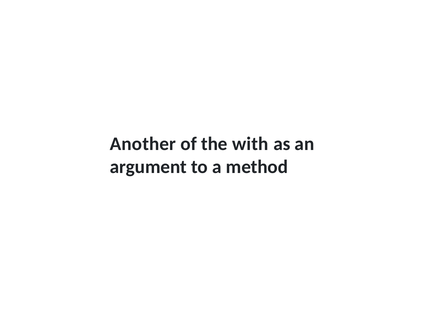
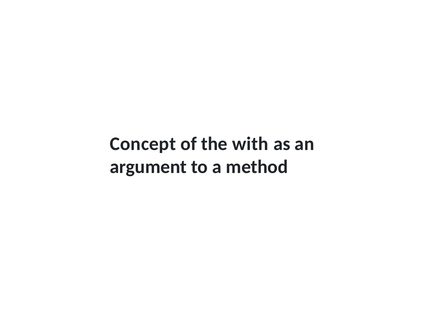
Another: Another -> Concept (143, 144)
